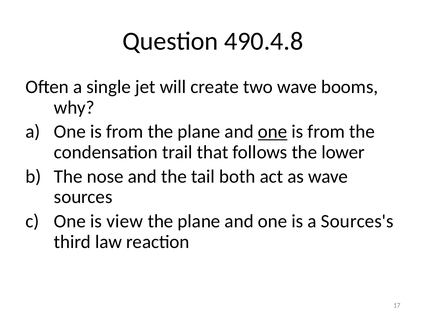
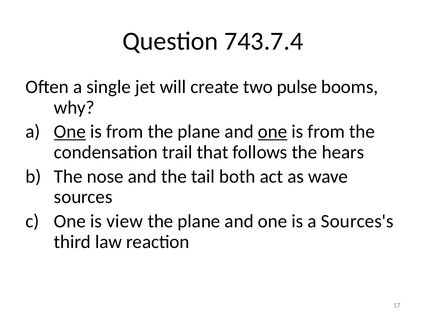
490.4.8: 490.4.8 -> 743.7.4 (264, 41)
two wave: wave -> pulse (297, 87)
One underline: none -> present (70, 132)
lower: lower -> hears (343, 152)
